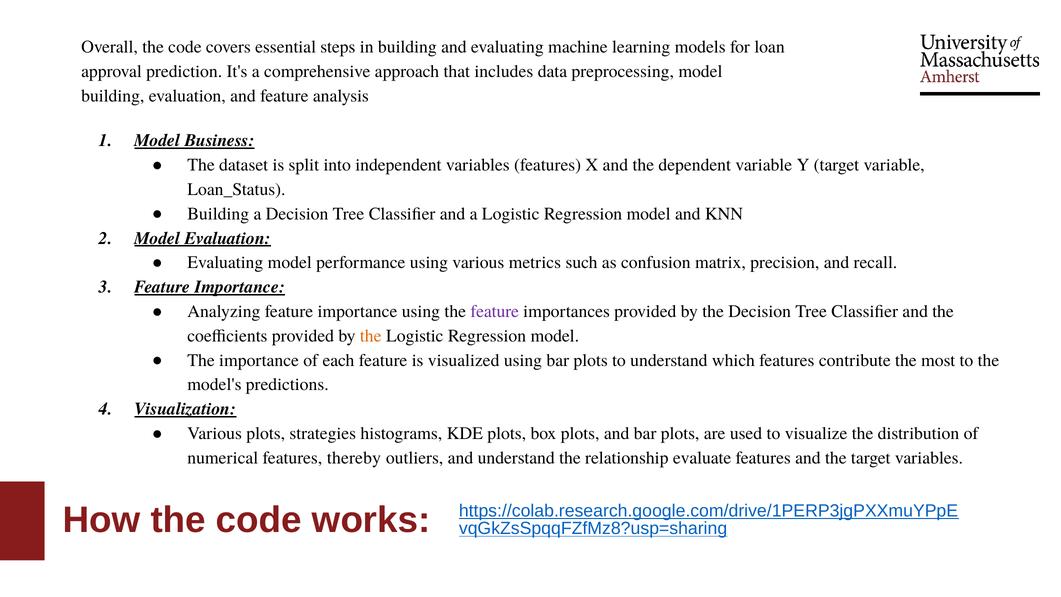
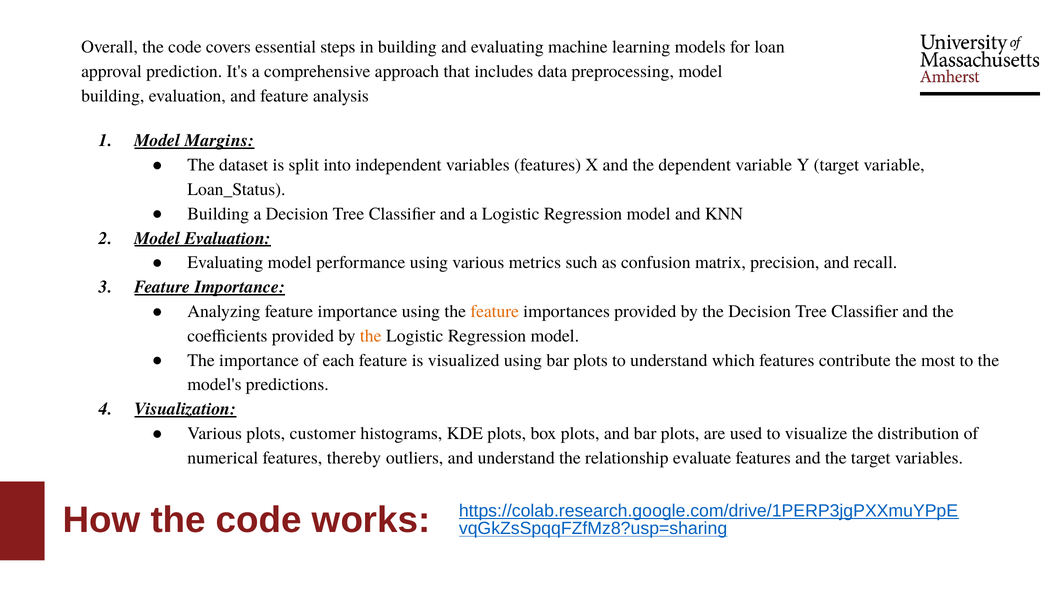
Business: Business -> Margins (219, 141)
feature colour: purple -> orange (495, 311)
strategies: strategies -> customer (323, 433)
